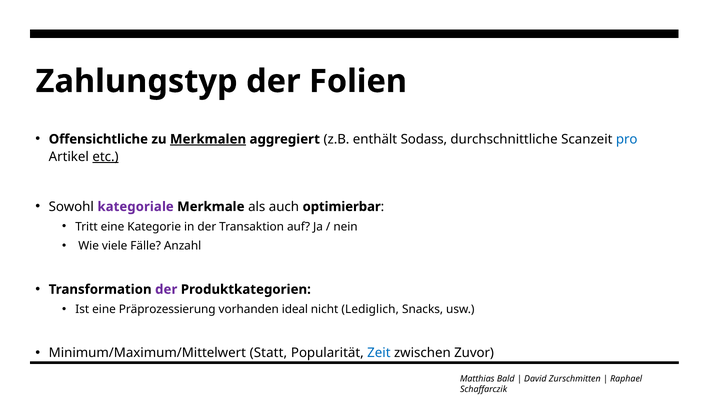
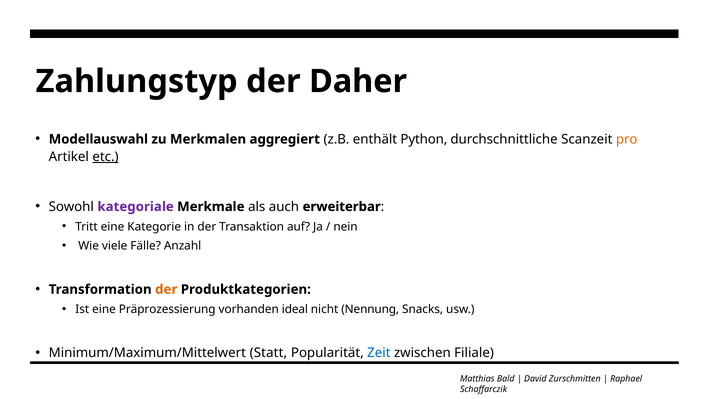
Folien: Folien -> Daher (358, 81)
Offensichtliche: Offensichtliche -> Modellauswahl (98, 139)
Merkmalen underline: present -> none (208, 139)
Sodass: Sodass -> Python (424, 139)
pro colour: blue -> orange (627, 139)
optimierbar: optimierbar -> erweiterbar (342, 207)
der colour: purple -> orange (166, 289)
Lediglich: Lediglich -> Nennung (370, 309)
Zuvor: Zuvor -> Filiale (474, 353)
